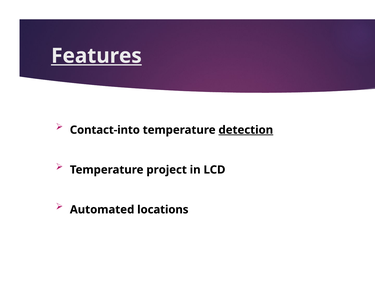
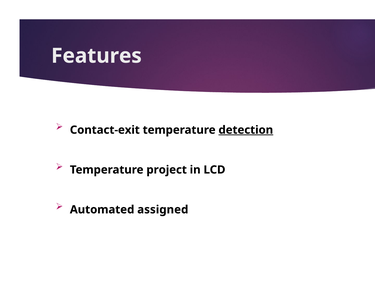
Features underline: present -> none (96, 56)
Contact-into: Contact-into -> Contact-exit (105, 130)
locations: locations -> assigned (163, 210)
